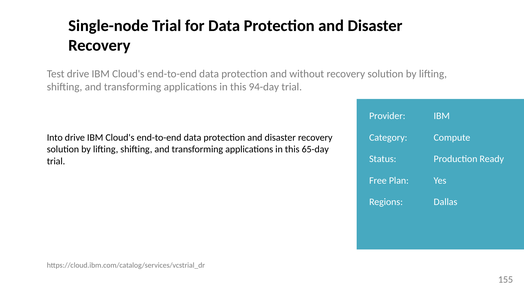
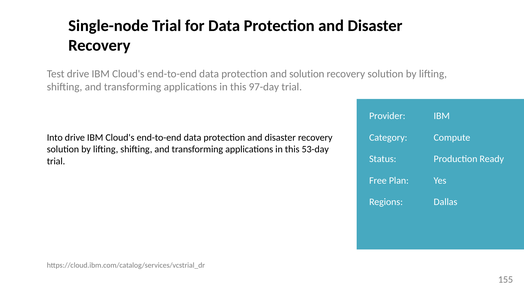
and without: without -> solution (307, 74)
94-day: 94-day -> 97-day (264, 87)
65-day: 65-day -> 53-day (315, 149)
